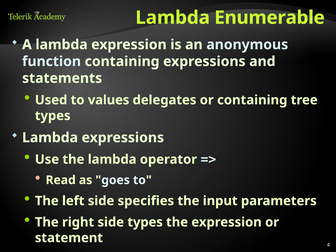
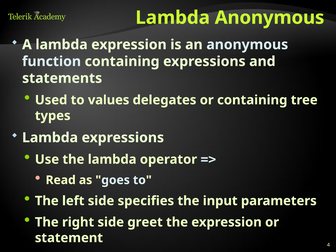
Lambda Enumerable: Enumerable -> Anonymous (270, 18)
side types: types -> greet (145, 222)
